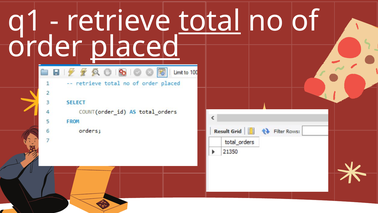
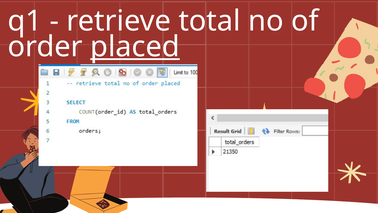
total underline: present -> none (210, 21)
